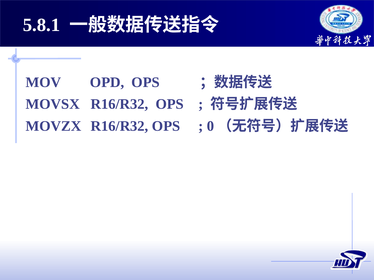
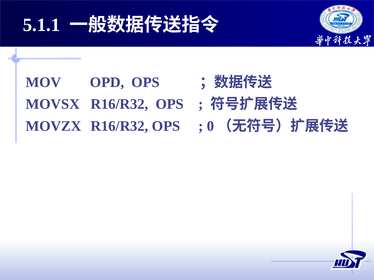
5.8.1: 5.8.1 -> 5.1.1 (42, 25)
